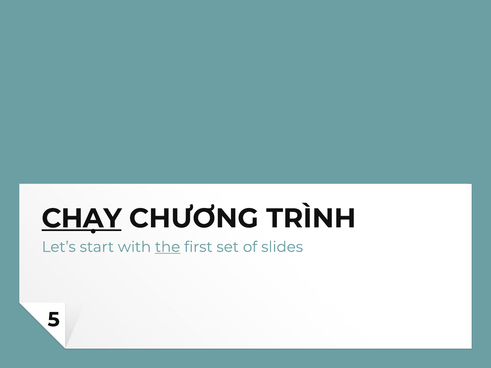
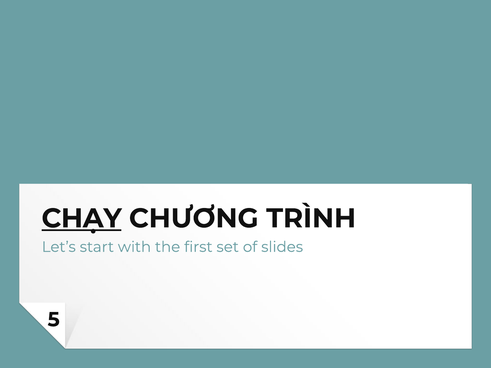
the underline: present -> none (168, 247)
